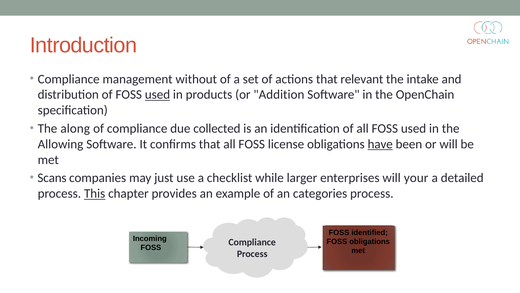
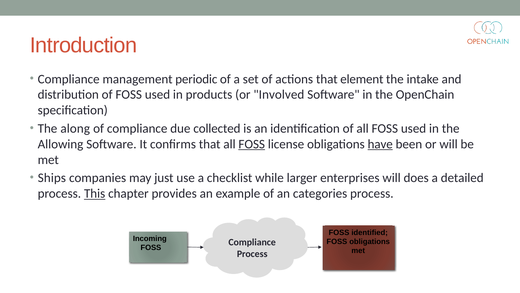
without: without -> periodic (196, 79)
relevant: relevant -> element (362, 79)
used underline: present -> none (157, 95)
Addition: Addition -> Involved (279, 95)
FOSS underline: none -> present (252, 144)
Scans: Scans -> Ships (52, 178)
your: your -> does (416, 178)
